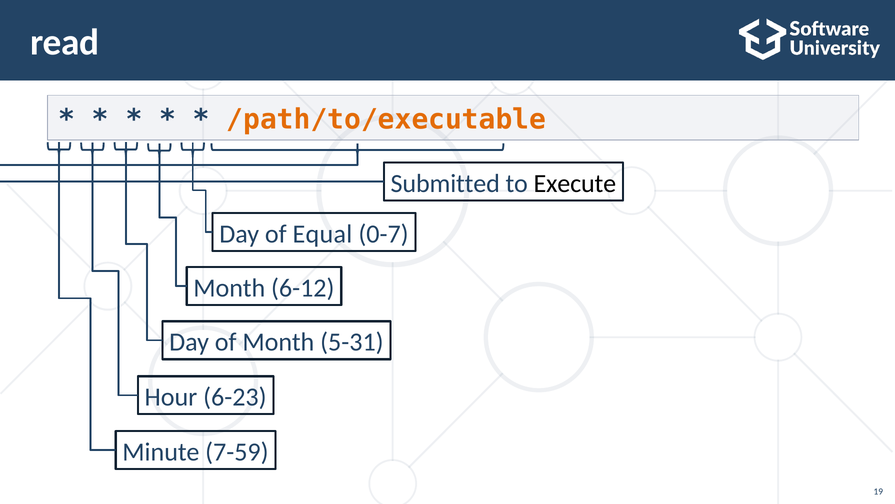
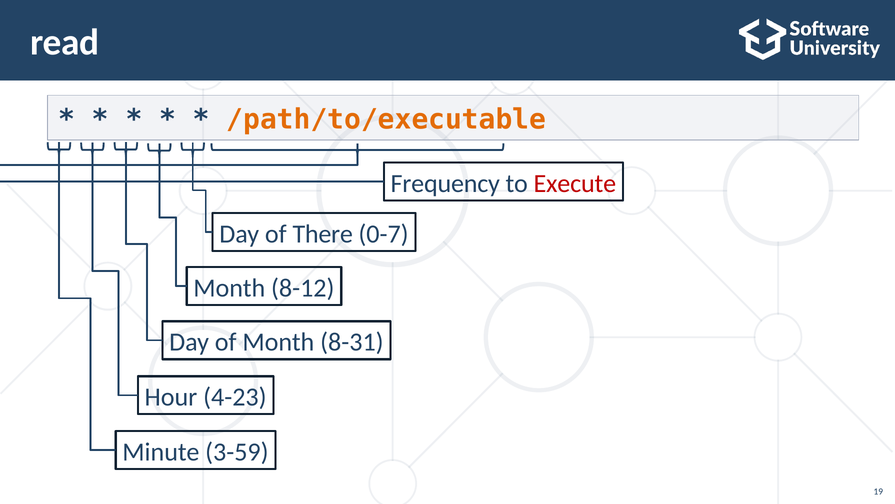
Submitted: Submitted -> Frequency (445, 183)
Execute colour: black -> red (575, 183)
Equal: Equal -> There (323, 234)
6-12: 6-12 -> 8-12 (303, 288)
5-31: 5-31 -> 8-31 (352, 342)
6-23: 6-23 -> 4-23 (235, 397)
7-59: 7-59 -> 3-59 (237, 451)
